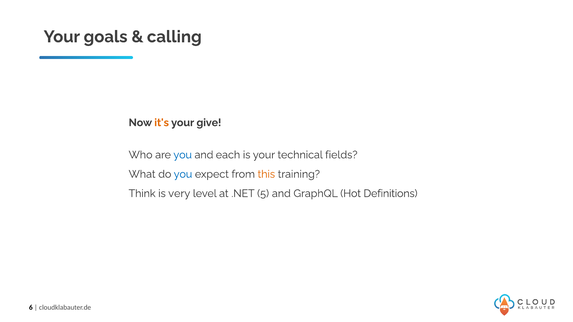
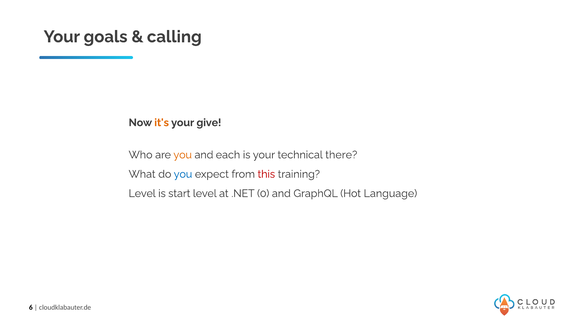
you colour: blue -> orange (183, 155)
fields: fields -> there (341, 155)
this colour: orange -> red (266, 174)
Think: Think -> Level (142, 194)
very: very -> start (179, 194)
5: 5 -> 0 (263, 194)
Definitions: Definitions -> Language (390, 194)
